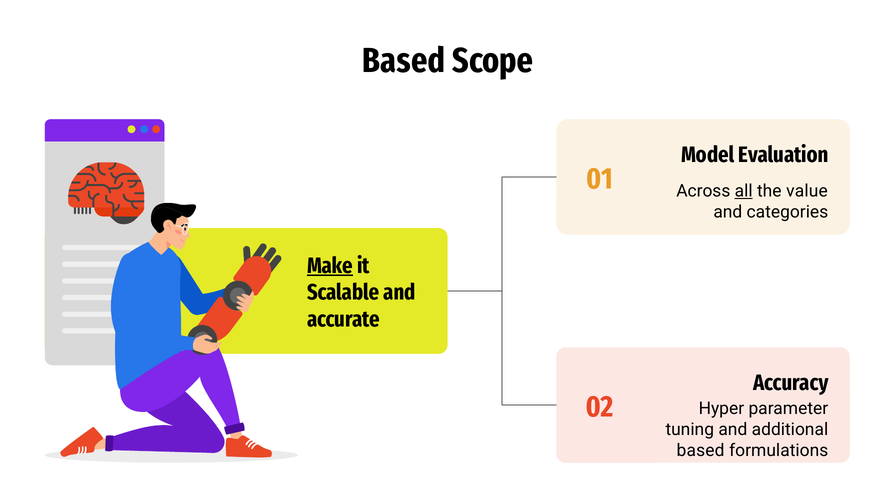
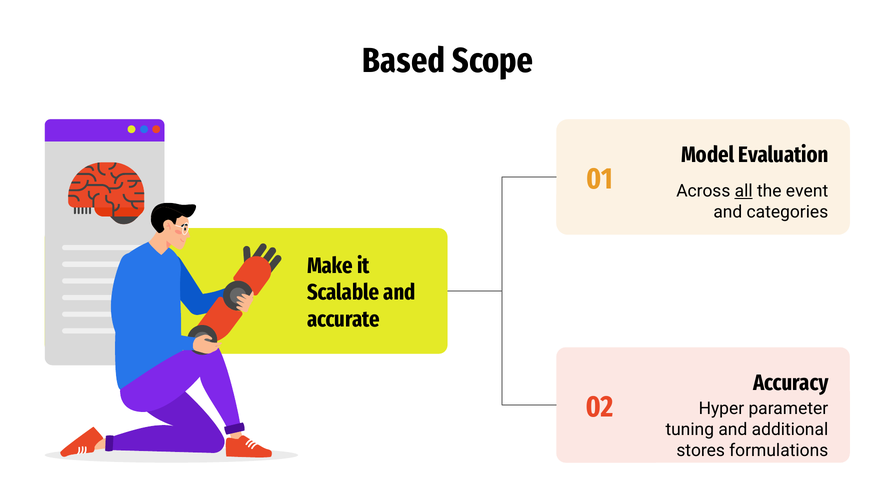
value: value -> event (807, 191)
Make underline: present -> none (330, 266)
based: based -> stores (701, 451)
